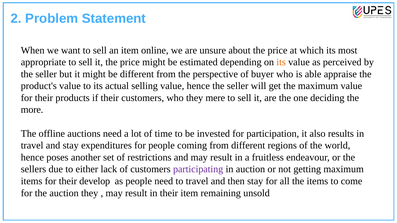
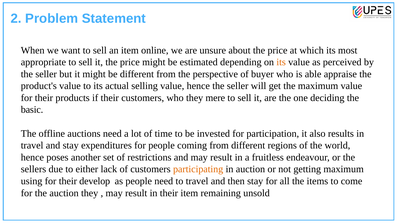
more: more -> basic (32, 110)
participating colour: purple -> orange (198, 169)
items: items -> using (32, 181)
